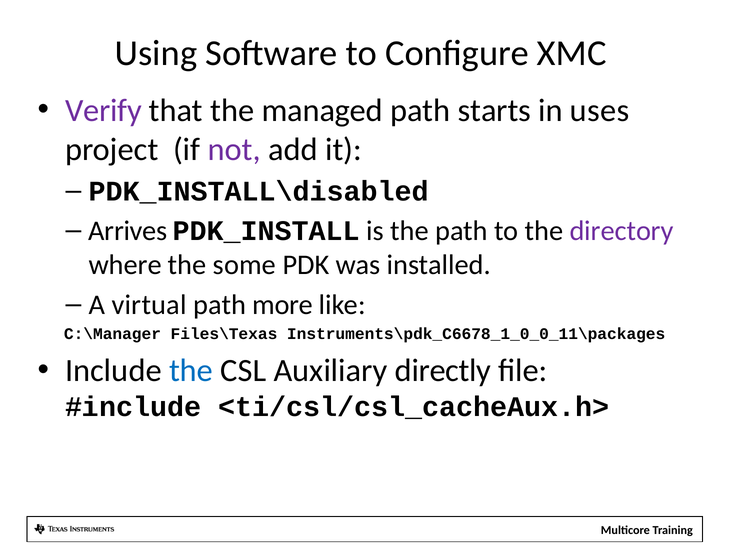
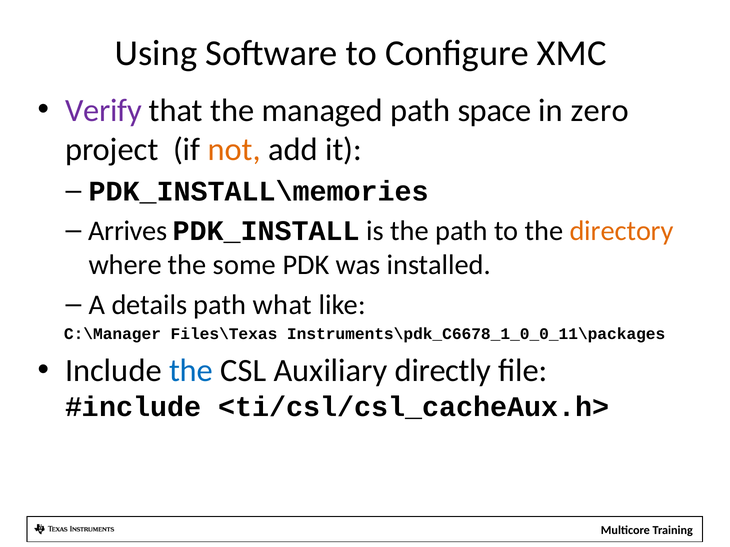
starts: starts -> space (494, 111)
uses: uses -> zero (600, 111)
not colour: purple -> orange (234, 149)
PDK_INSTALL\disabled: PDK_INSTALL\disabled -> PDK_INSTALL\memories (259, 191)
directory colour: purple -> orange (622, 231)
virtual: virtual -> details (149, 305)
more: more -> what (282, 305)
